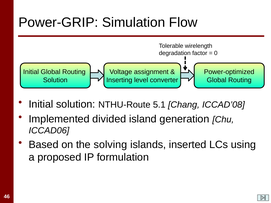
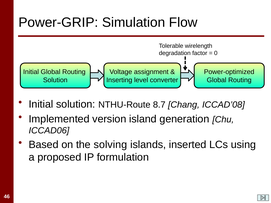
5.1: 5.1 -> 8.7 (159, 105)
divided: divided -> version (109, 119)
